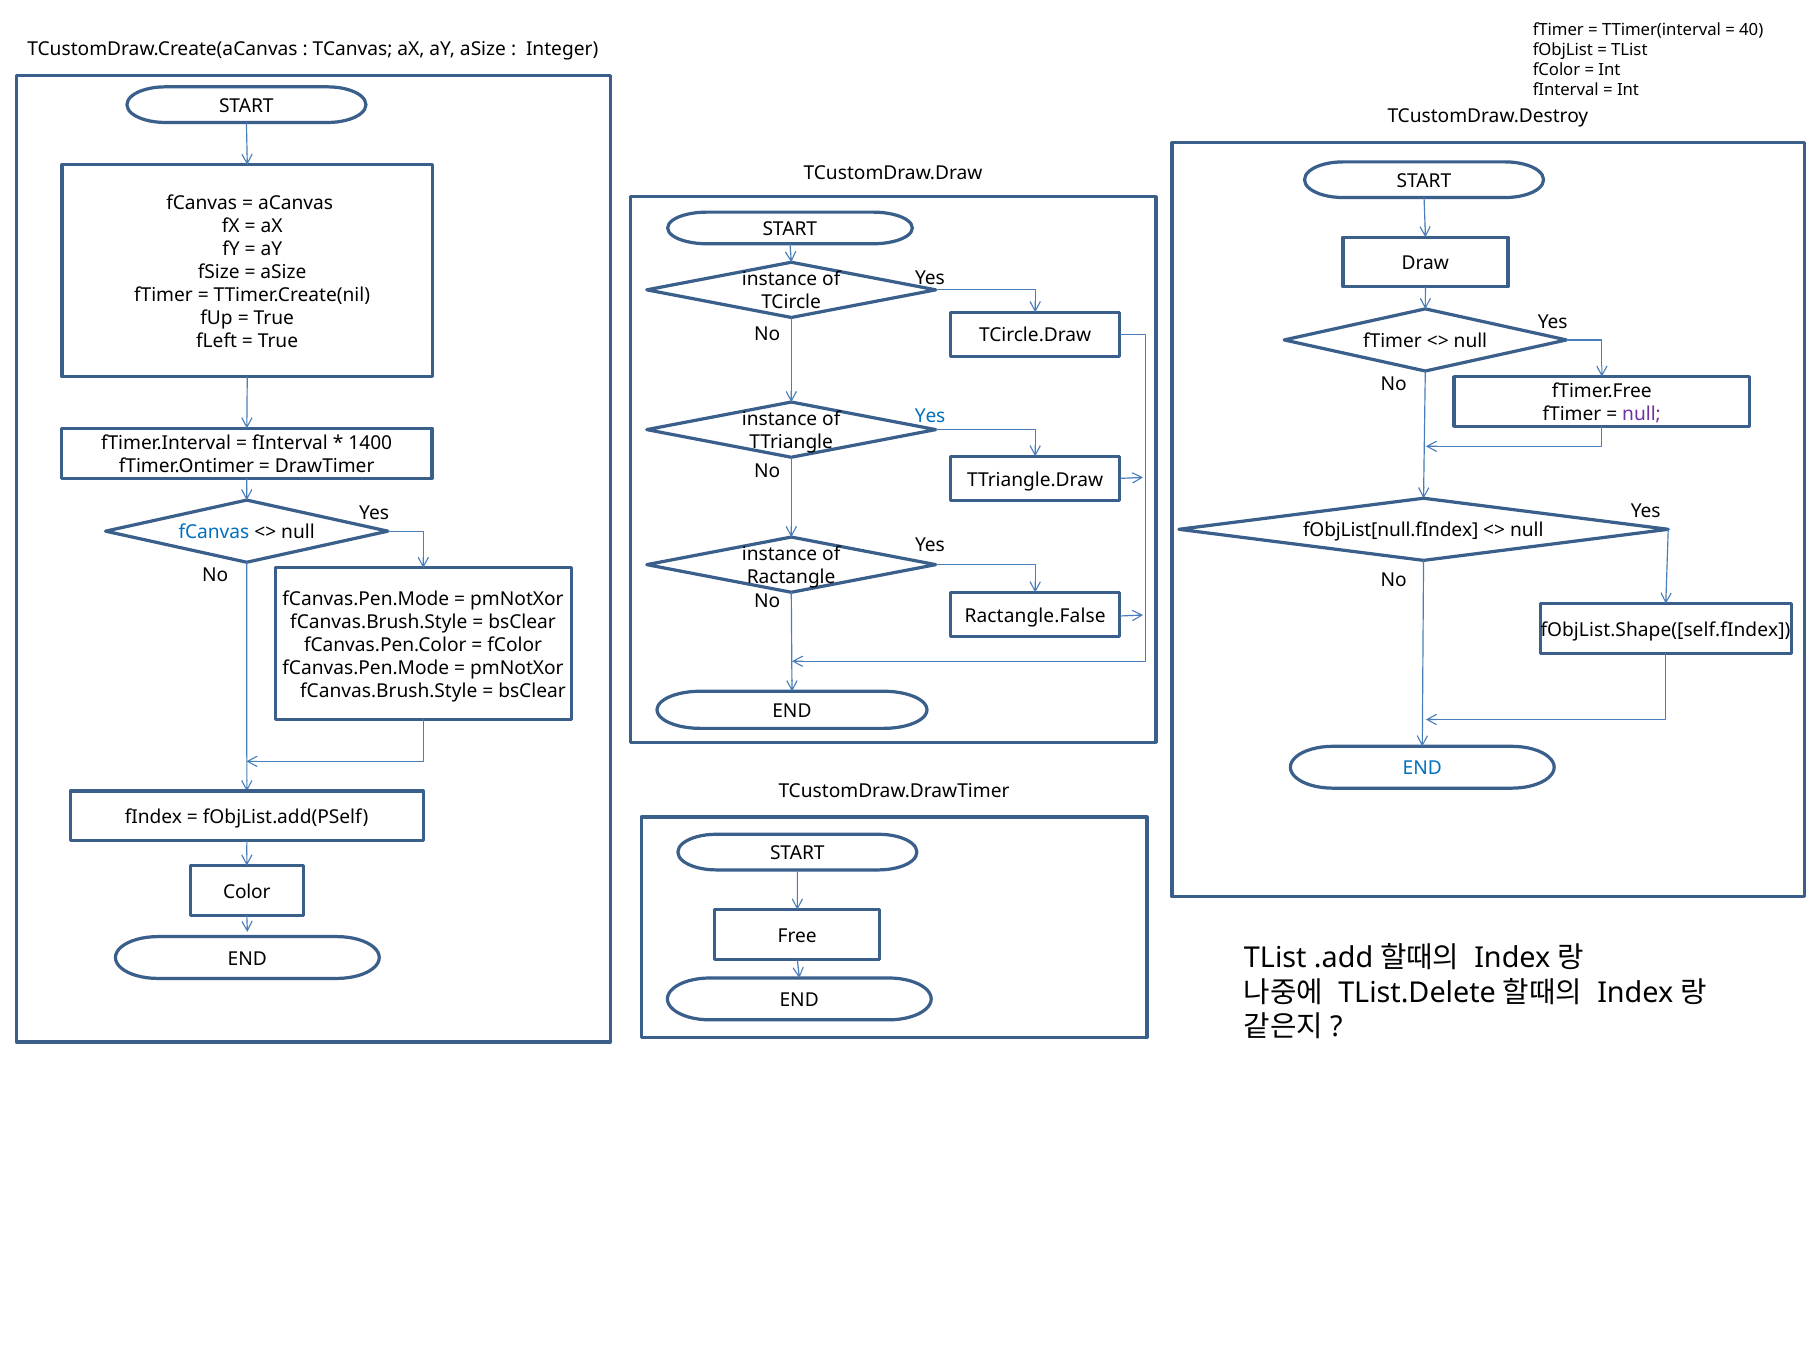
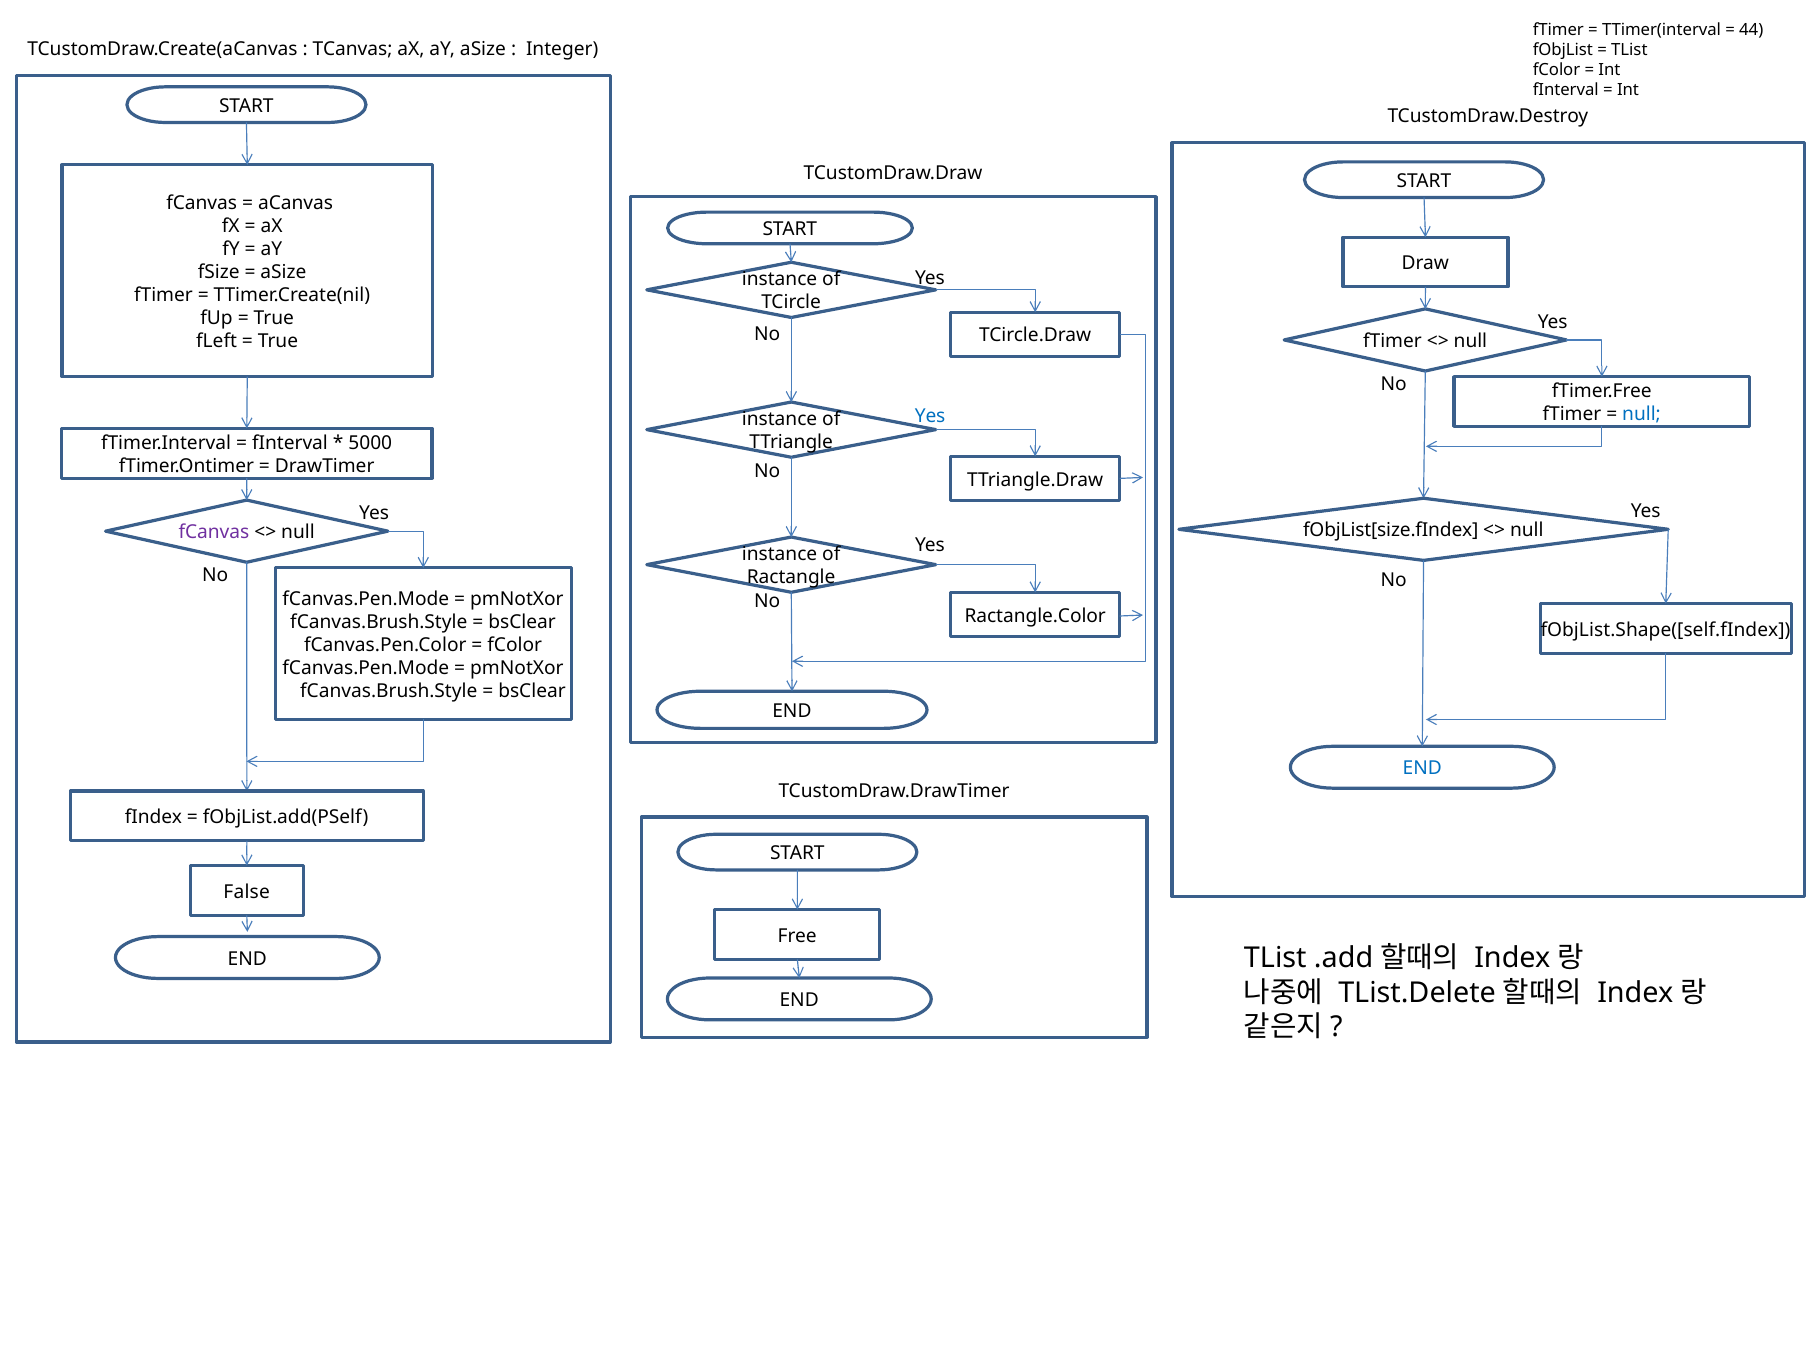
40: 40 -> 44 (1751, 30)
null colour: purple -> blue (1642, 414)
1400: 1400 -> 5000 (370, 443)
fObjList[null.fIndex: fObjList[null.fIndex -> fObjList[size.fIndex (1391, 531)
fCanvas colour: blue -> purple (214, 532)
Ractangle.False: Ractangle.False -> Ractangle.Color (1035, 616)
Color: Color -> False (247, 892)
